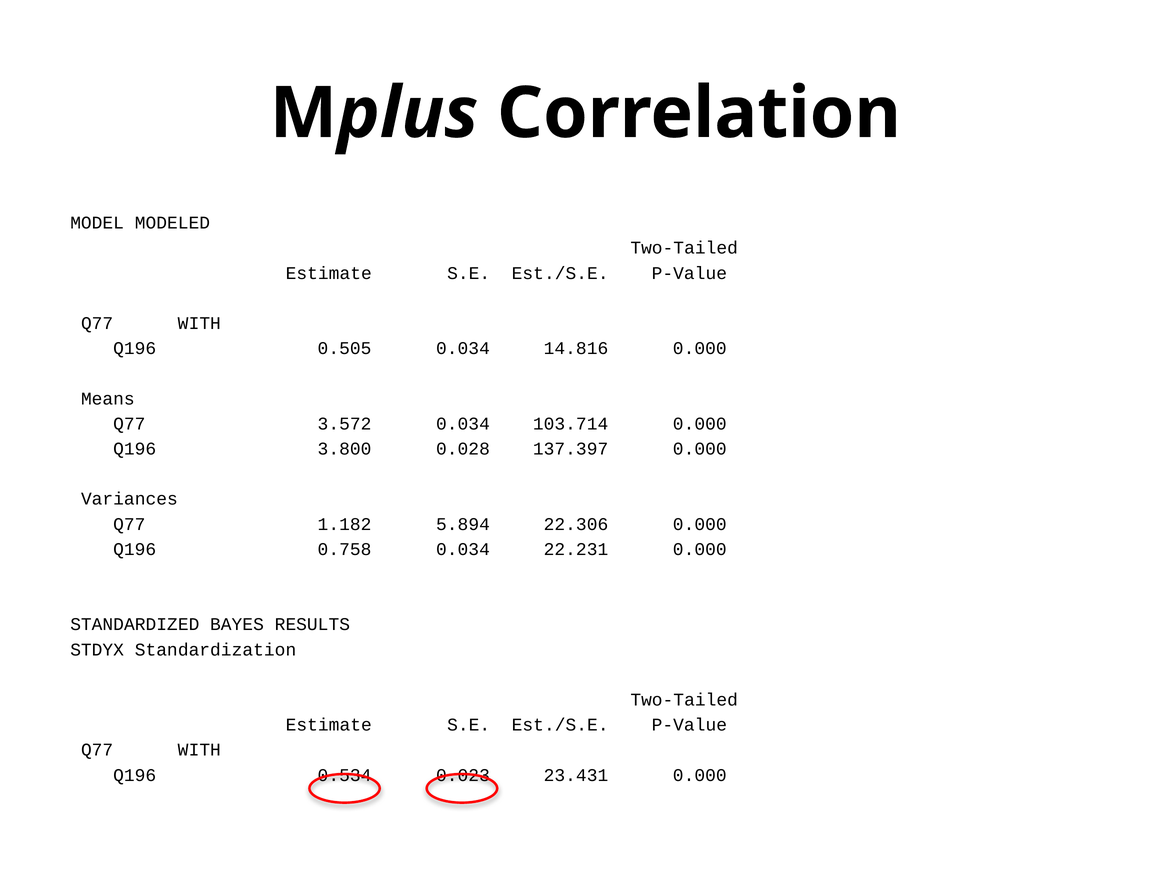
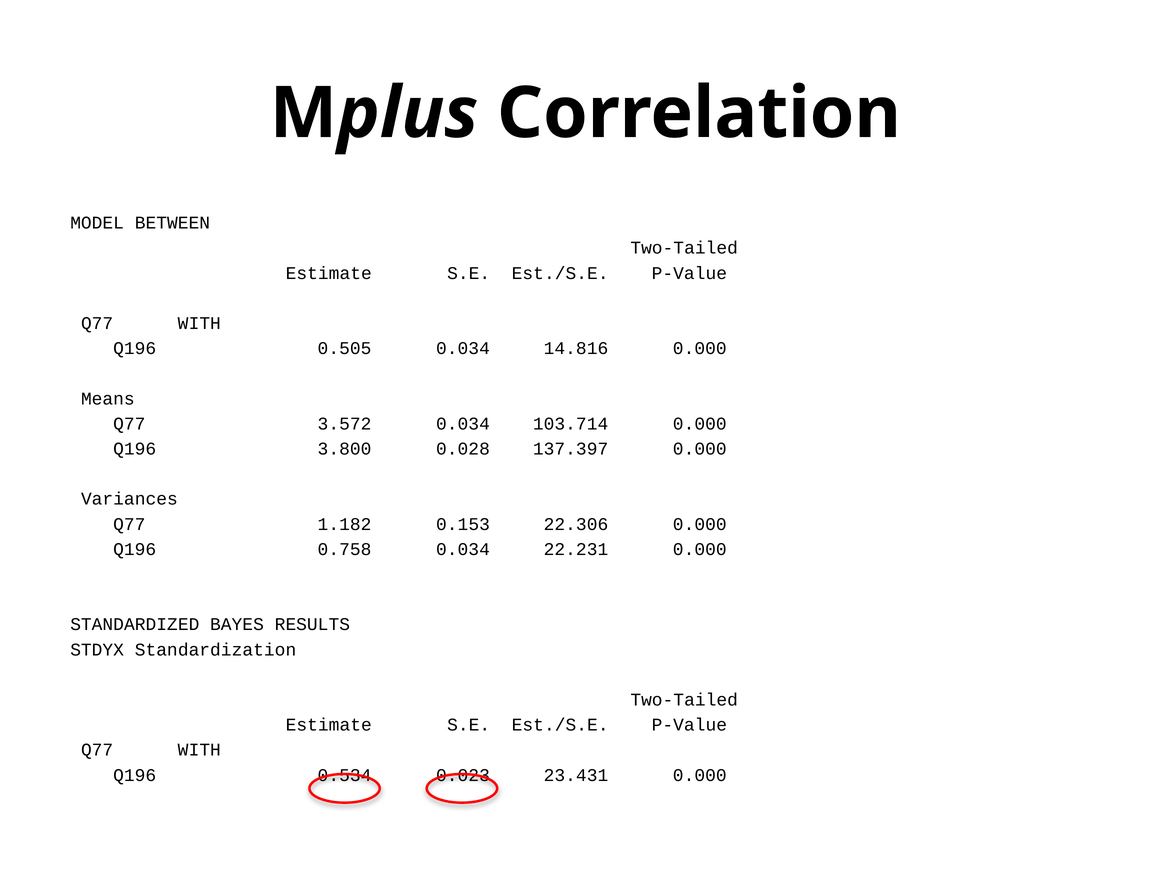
MODELED: MODELED -> BETWEEN (172, 223)
5.894: 5.894 -> 0.153 (463, 524)
